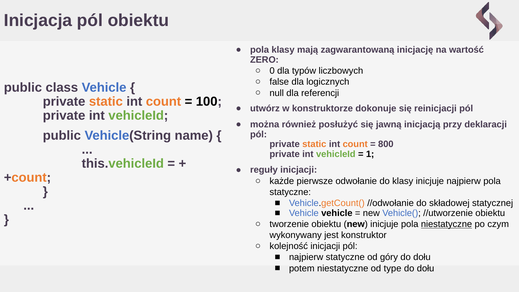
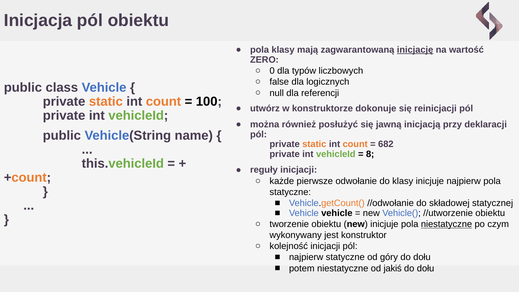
inicjację underline: none -> present (415, 50)
800: 800 -> 682 (386, 144)
1: 1 -> 8 (370, 154)
type: type -> jakiś (393, 268)
